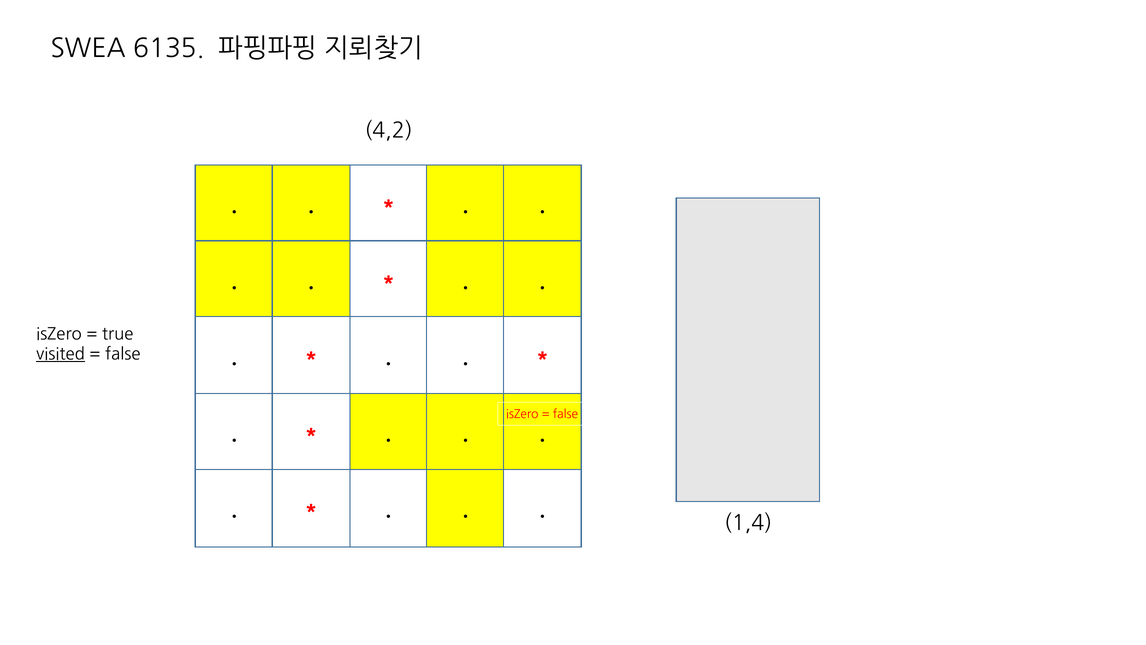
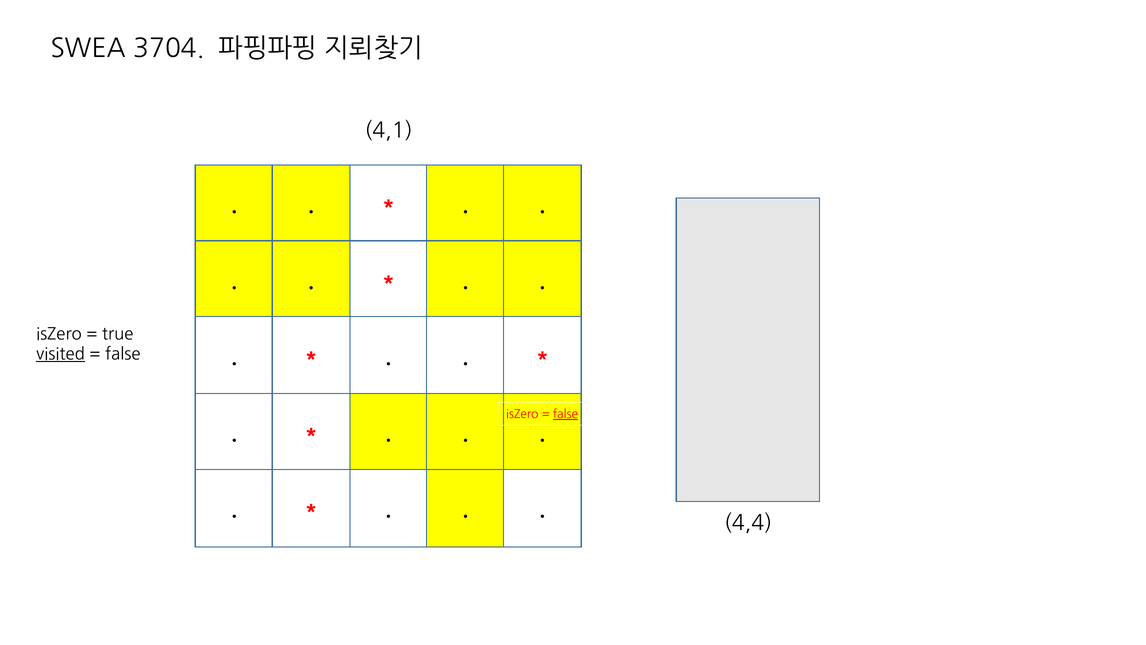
6135: 6135 -> 3704 (169, 48)
4,2: 4,2 -> 4,1 (389, 131)
false underline: none -> present (565, 414)
1,4: 1,4 -> 4,4 (748, 523)
